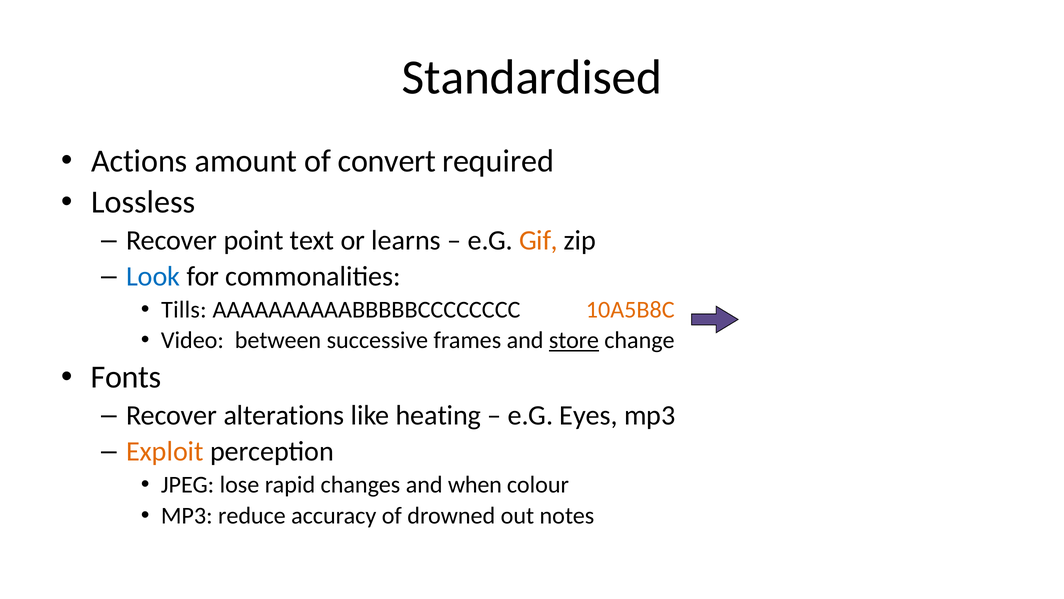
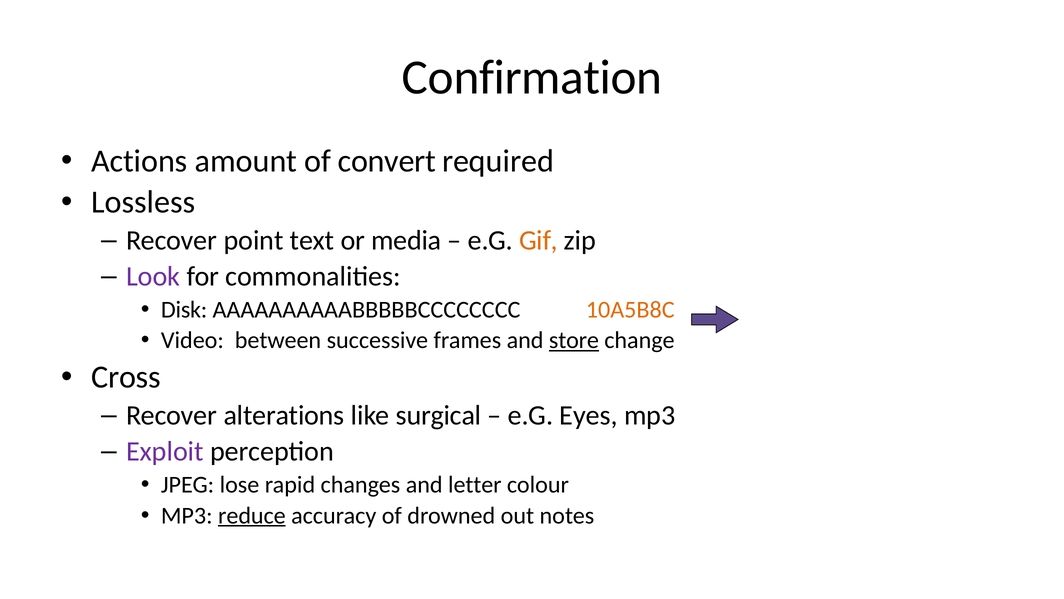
Standardised: Standardised -> Confirmation (532, 77)
learns: learns -> media (406, 240)
Look colour: blue -> purple (153, 276)
Tills: Tills -> Disk (184, 309)
Fonts: Fonts -> Cross (126, 377)
heating: heating -> surgical (438, 415)
Exploit colour: orange -> purple (165, 451)
when: when -> letter (475, 484)
reduce underline: none -> present (252, 515)
